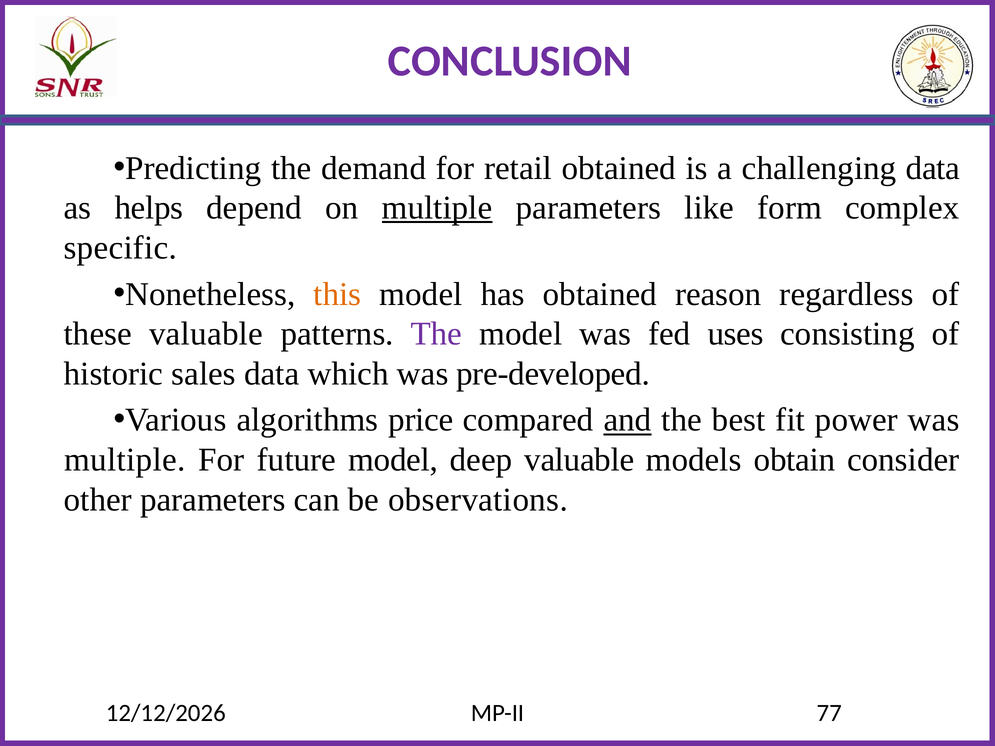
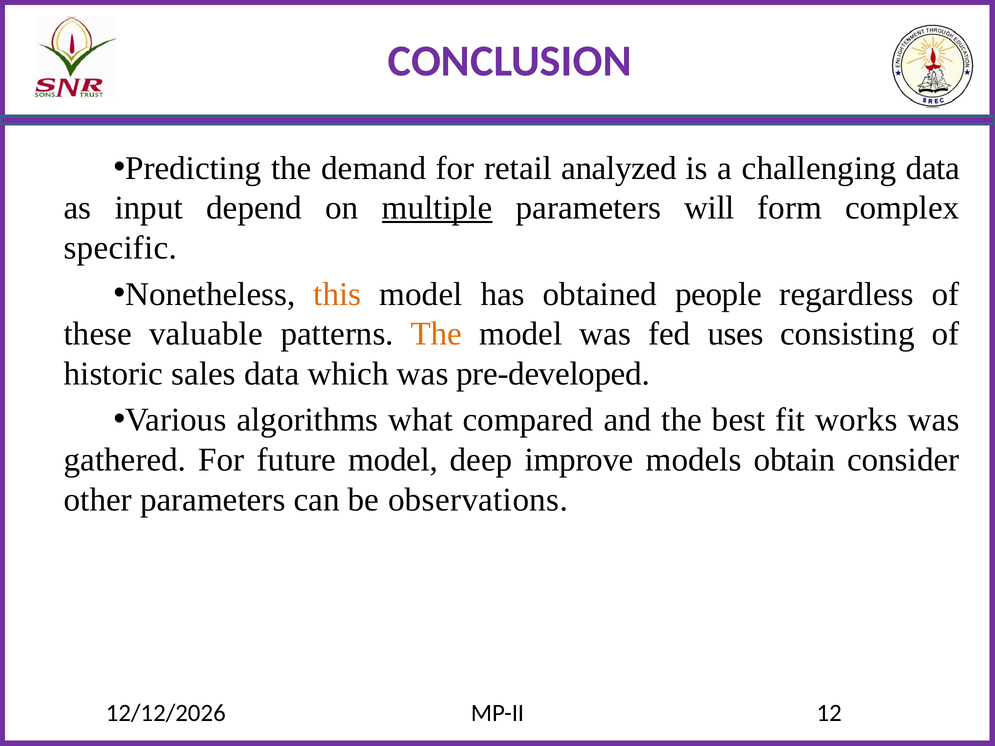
retail obtained: obtained -> analyzed (619, 168)
helps: helps -> input (149, 208)
like: like -> will (709, 208)
reason: reason -> people (718, 294)
The colour: purple -> orange (436, 334)
price: price -> what (421, 420)
and underline: present -> none (627, 420)
power: power -> works (856, 420)
multiple: multiple -> gathered (125, 460)
deep valuable: valuable -> improve (579, 460)
77: 77 -> 12 (829, 713)
